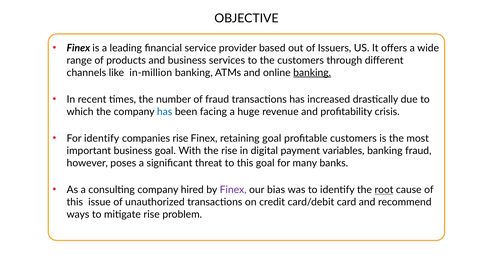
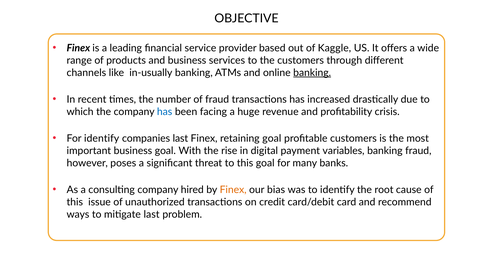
Issuers: Issuers -> Kaggle (334, 48)
in-million: in-million -> in-usually (151, 73)
companies rise: rise -> last (180, 139)
Finex colour: purple -> orange (233, 190)
root underline: present -> none (384, 190)
mitigate rise: rise -> last (152, 215)
